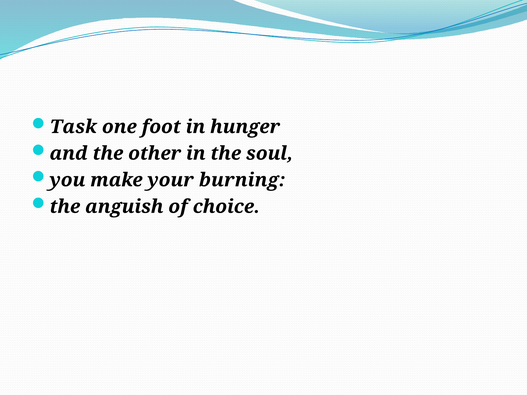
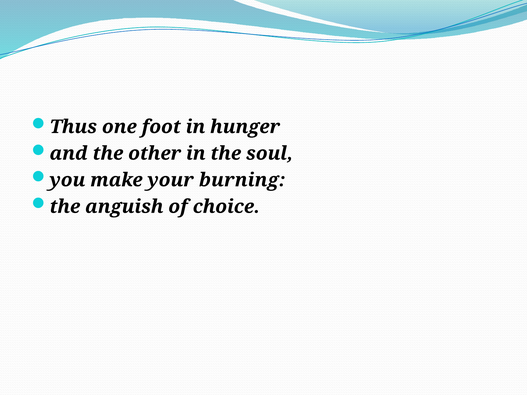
Task: Task -> Thus (73, 127)
